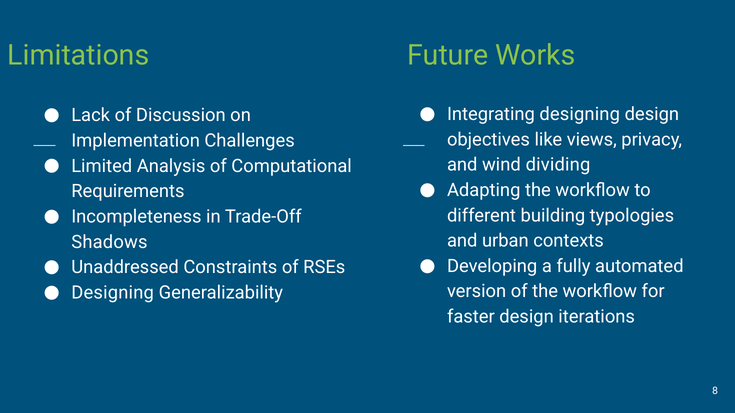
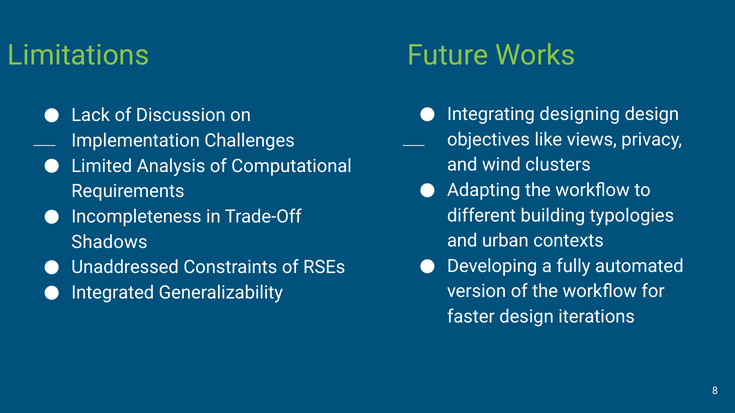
dividing: dividing -> clusters (558, 165)
Designing: Designing -> Integrated (113, 293)
